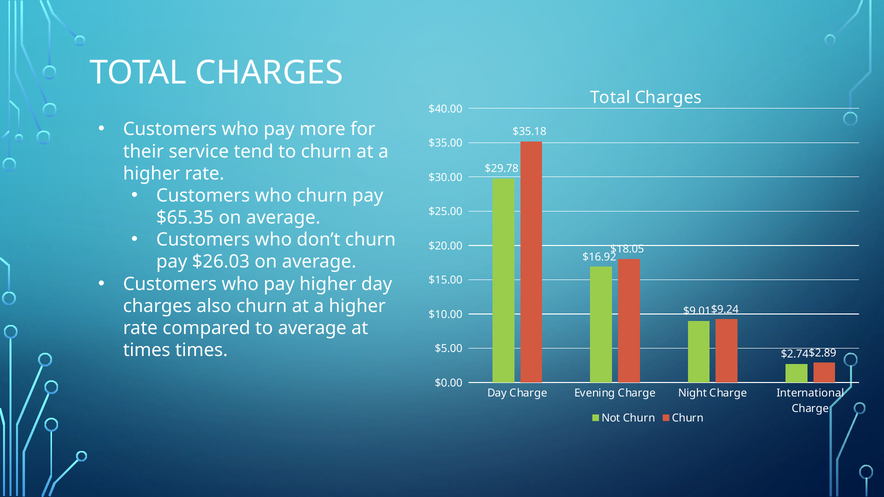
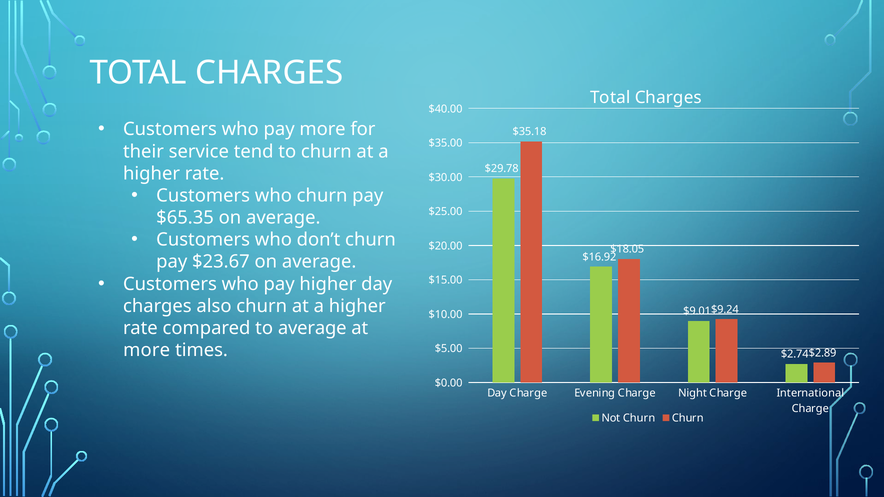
$26.03: $26.03 -> $23.67 (221, 262)
times: times -> more (147, 350)
